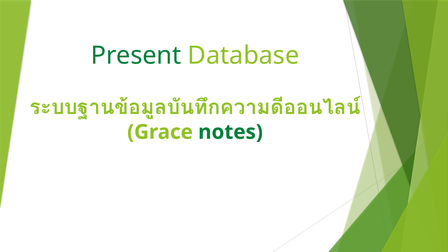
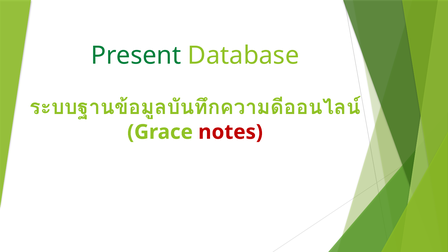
notes colour: green -> red (231, 132)
